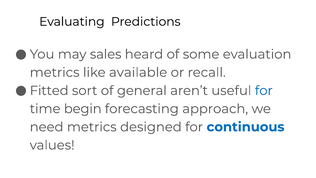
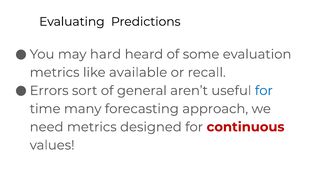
sales: sales -> hard (106, 54)
Fitted: Fitted -> Errors (49, 90)
begin: begin -> many (83, 109)
continuous colour: blue -> red (246, 127)
